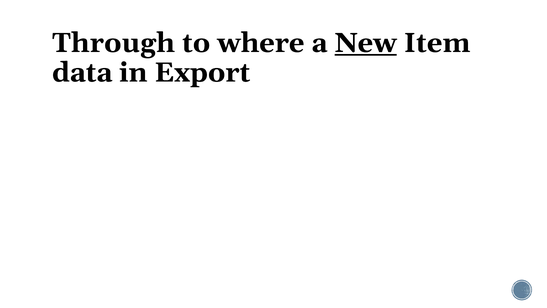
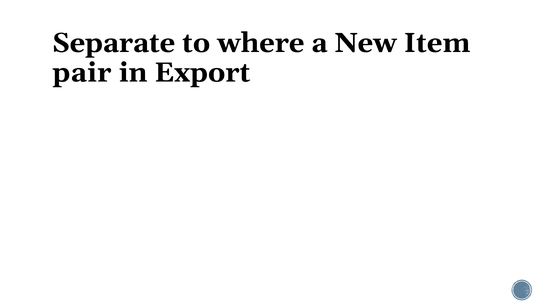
Through: Through -> Separate (114, 43)
New underline: present -> none (366, 43)
data: data -> pair (82, 72)
